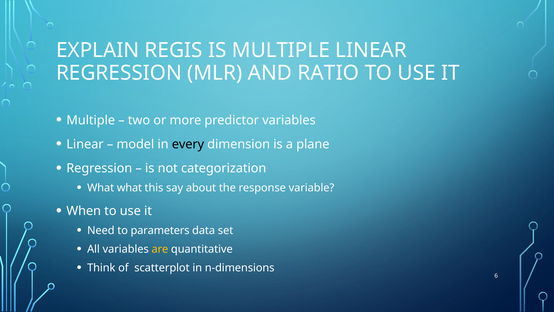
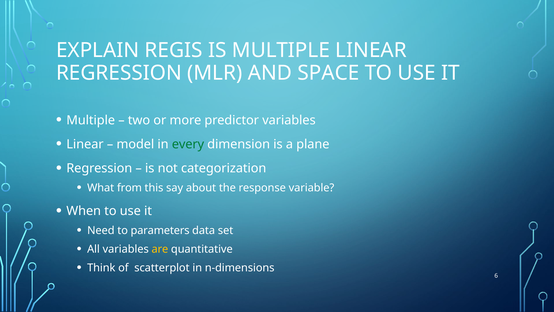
RATIO: RATIO -> SPACE (328, 73)
every colour: black -> green (188, 144)
What what: what -> from (129, 188)
